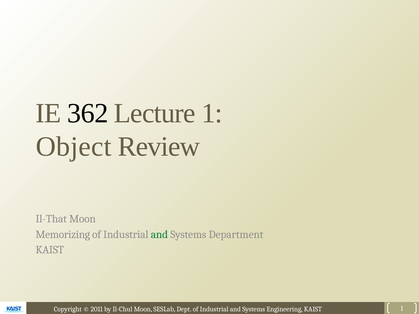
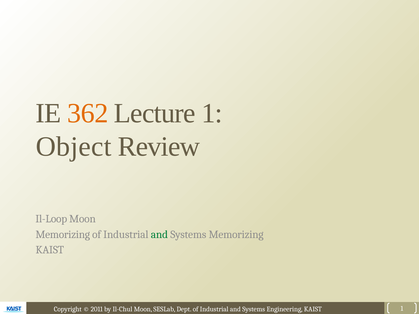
362 colour: black -> orange (88, 113)
Il-That: Il-That -> Il-Loop (51, 219)
Systems Department: Department -> Memorizing (236, 235)
